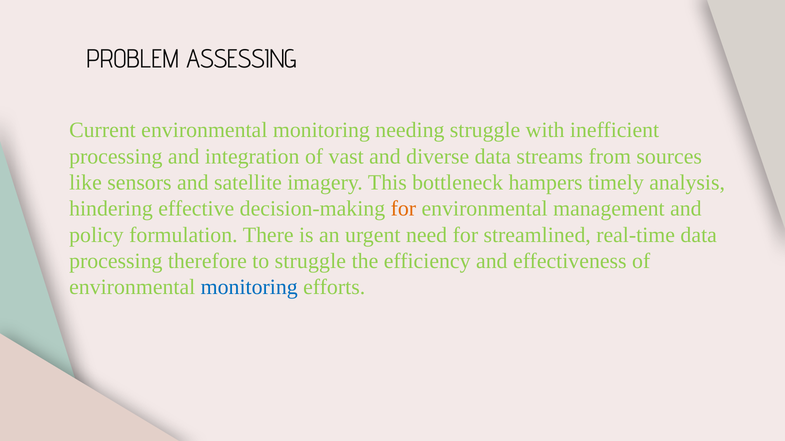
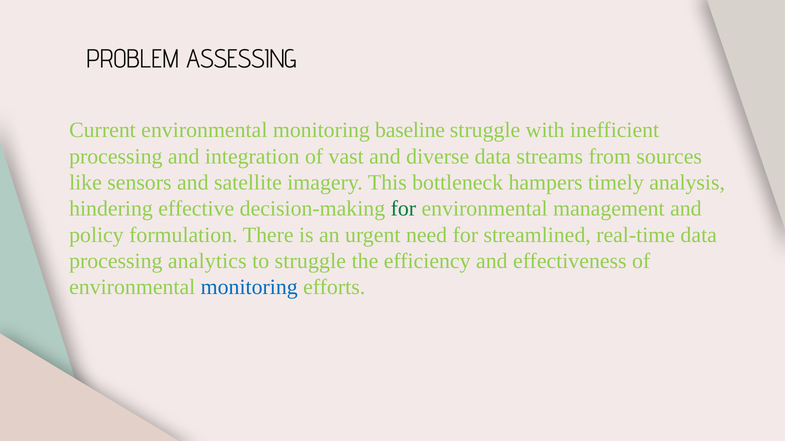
needing: needing -> baseline (410, 130)
for colour: orange -> green (403, 209)
therefore: therefore -> analytics (207, 261)
